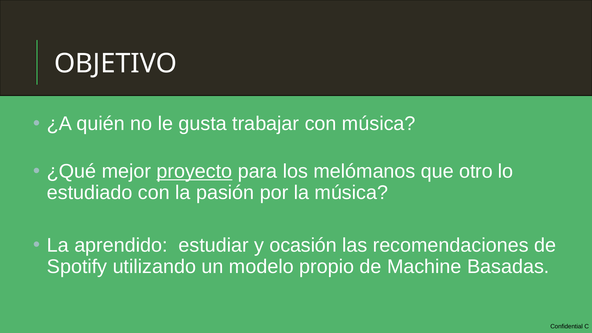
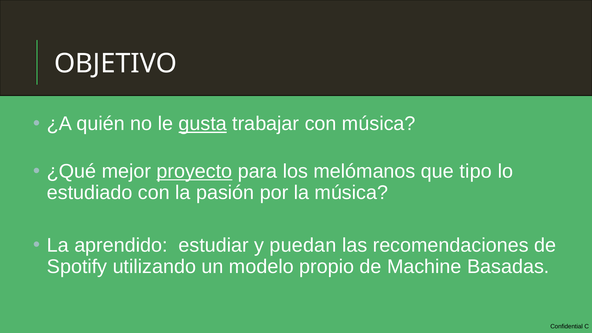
gusta underline: none -> present (203, 124)
otro: otro -> tipo (476, 171)
ocasión: ocasión -> puedan (303, 245)
